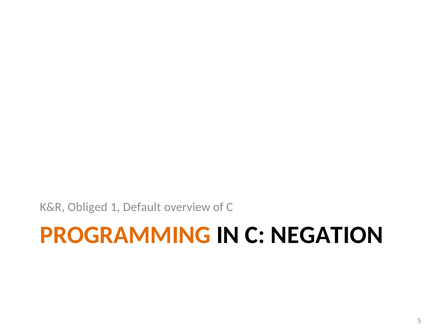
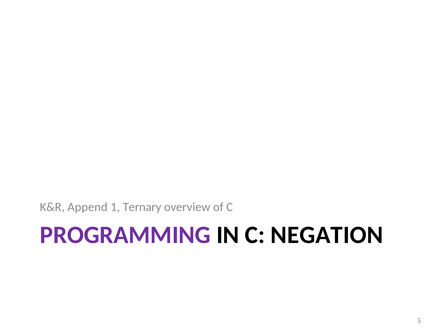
Obliged: Obliged -> Append (88, 207)
Default: Default -> Ternary (142, 207)
PROGRAMMING colour: orange -> purple (125, 235)
